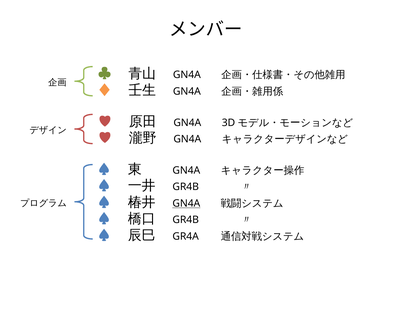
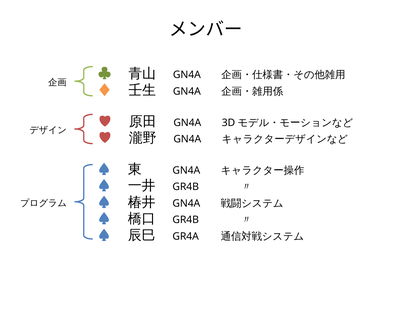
GN4A underline: present -> none (186, 203)
